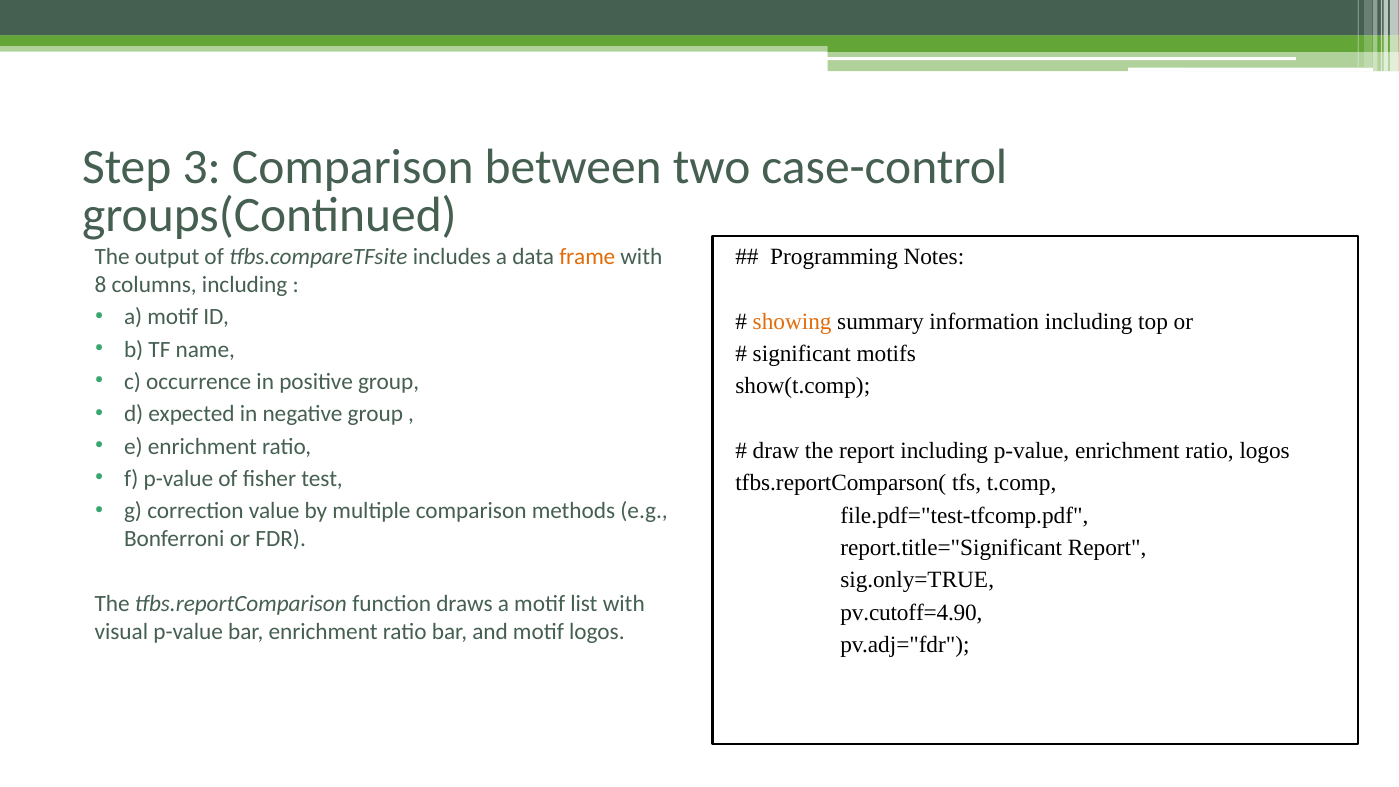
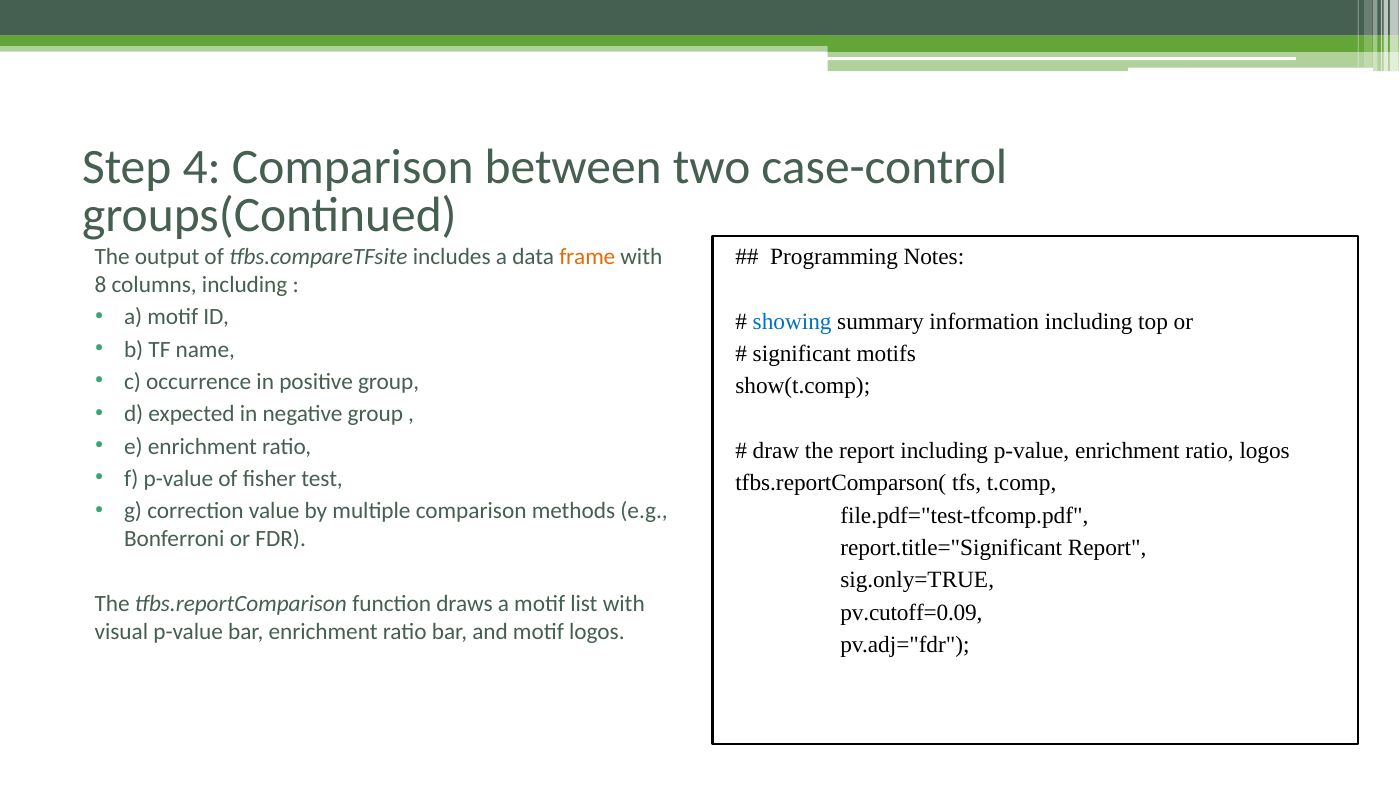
3: 3 -> 4 (202, 167)
showing colour: orange -> blue (792, 322)
pv.cutoff=4.90: pv.cutoff=4.90 -> pv.cutoff=0.09 (911, 612)
